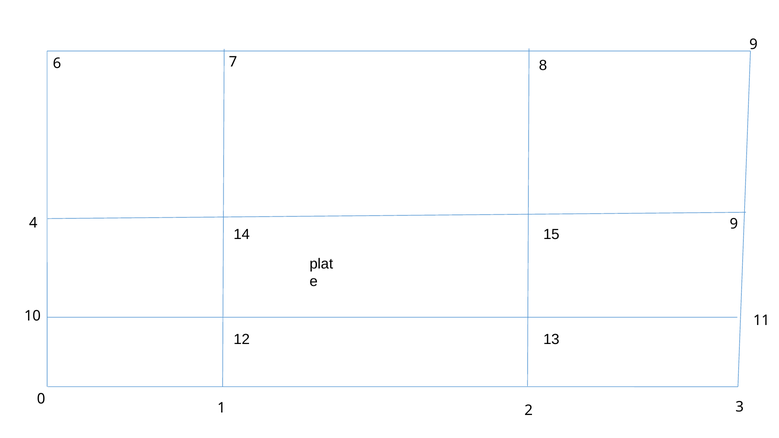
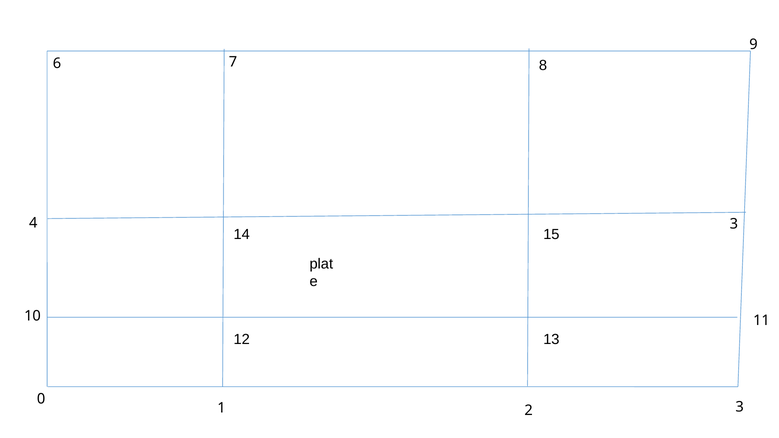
4 9: 9 -> 3 (734, 224)
